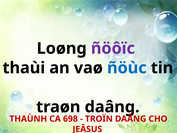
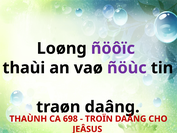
ñöùc colour: blue -> purple (127, 68)
